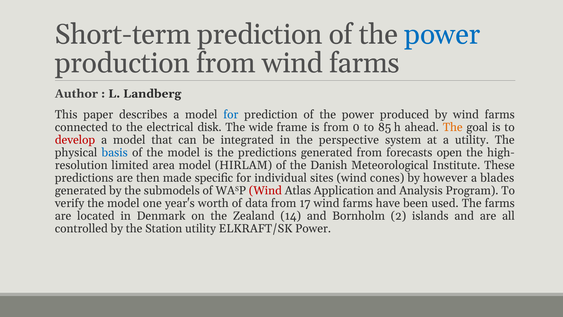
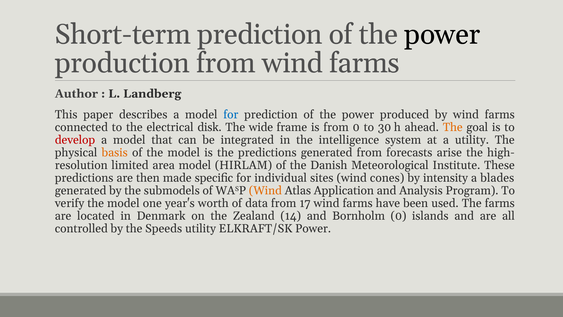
power colour: blue -> black (442, 34)
85: 85 -> 30 (385, 127)
perspective: perspective -> intelligence (349, 140)
basis colour: blue -> orange (115, 152)
open: open -> arise (449, 152)
however: however -> intensity (445, 178)
Wind colour: red -> orange (265, 190)
Bornholm 2: 2 -> 0 (399, 216)
Station: Station -> Speeds (164, 228)
